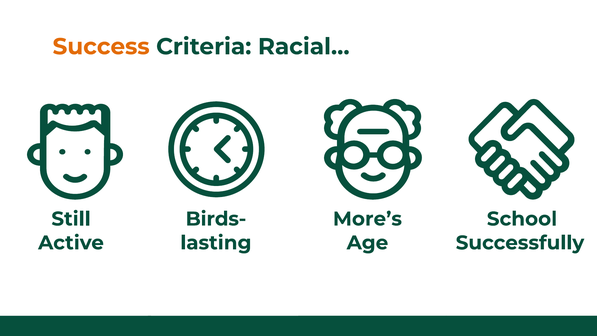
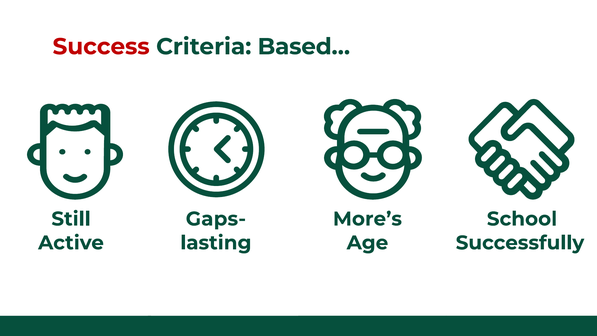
Success colour: orange -> red (101, 47)
Racial…: Racial… -> Based… (304, 47)
Birds-: Birds- -> Gaps- (216, 219)
